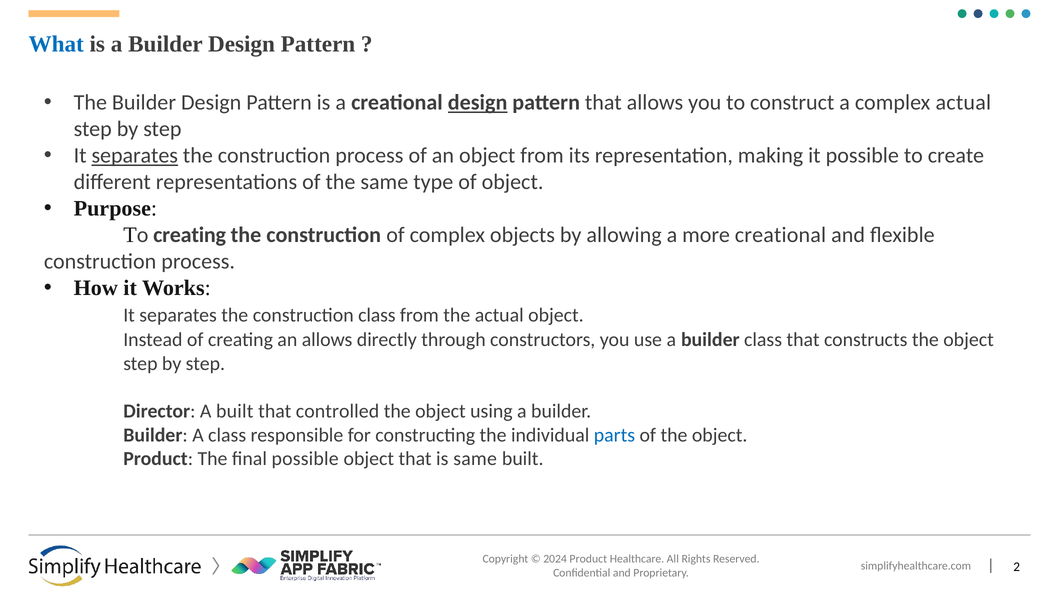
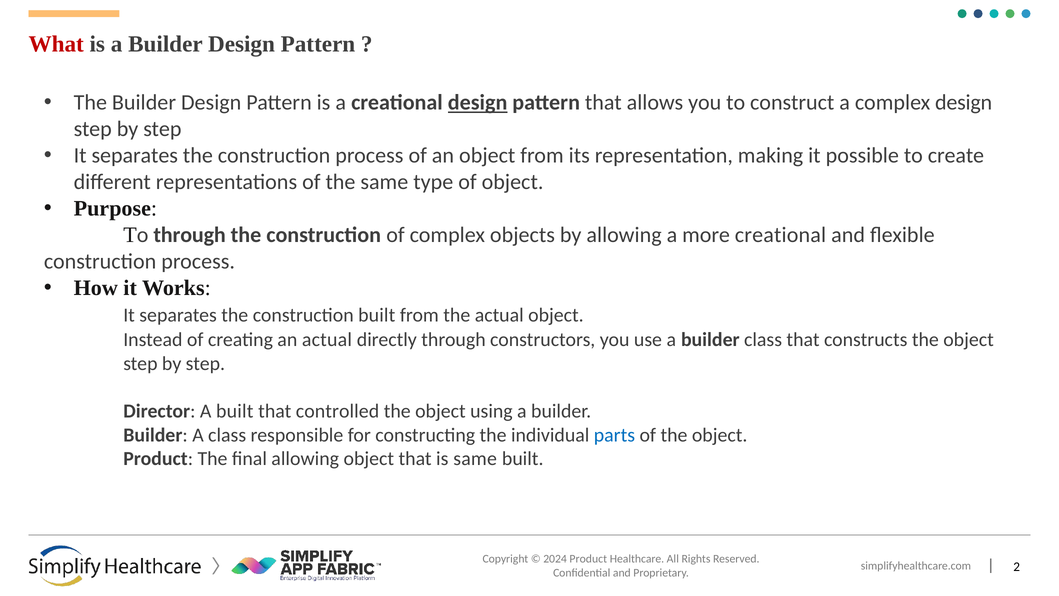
What colour: blue -> red (56, 44)
complex actual: actual -> design (964, 103)
separates underline: present -> none (135, 156)
To creating: creating -> through (190, 235)
construction class: class -> built (377, 315)
an allows: allows -> actual (327, 340)
final possible: possible -> allowing (305, 459)
